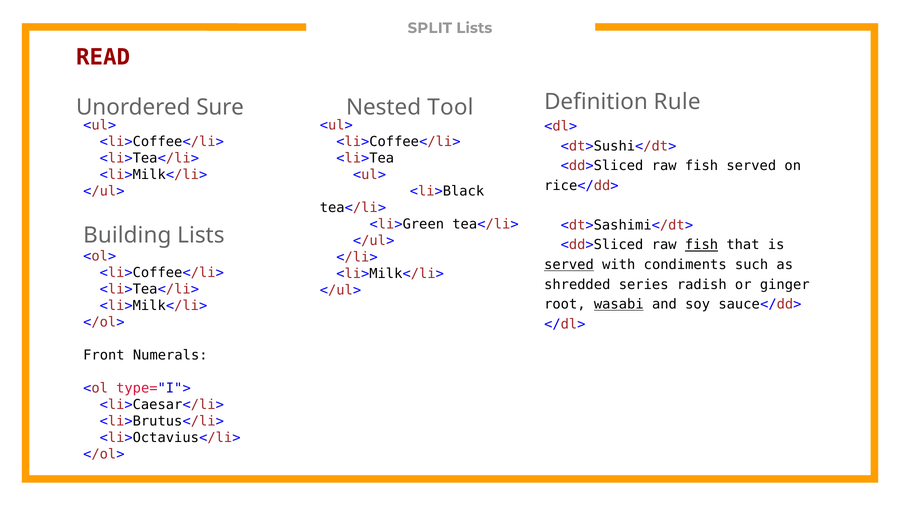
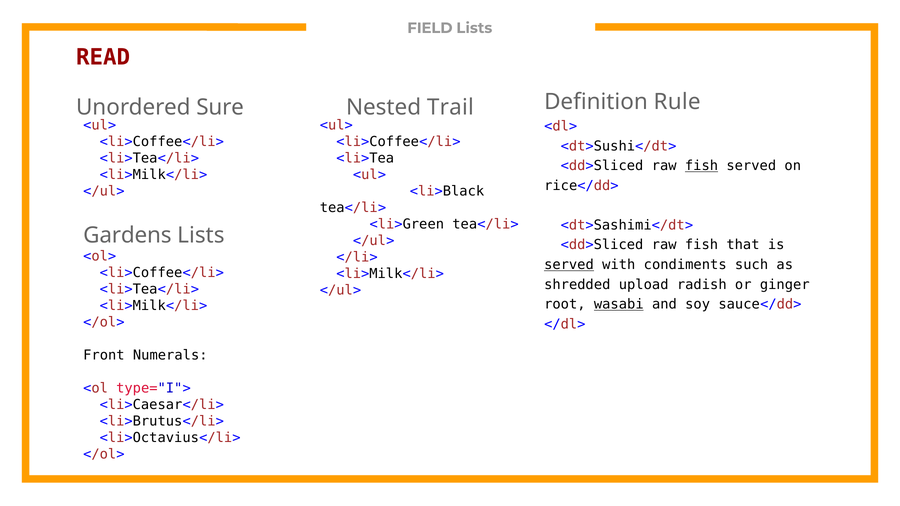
SPLIT: SPLIT -> FIELD (430, 28)
Tool: Tool -> Trail (450, 107)
fish underline: none -> present (702, 166)
Building: Building -> Gardens (127, 235)
fish underline: present -> none (702, 245)
series: series -> upload (644, 285)
